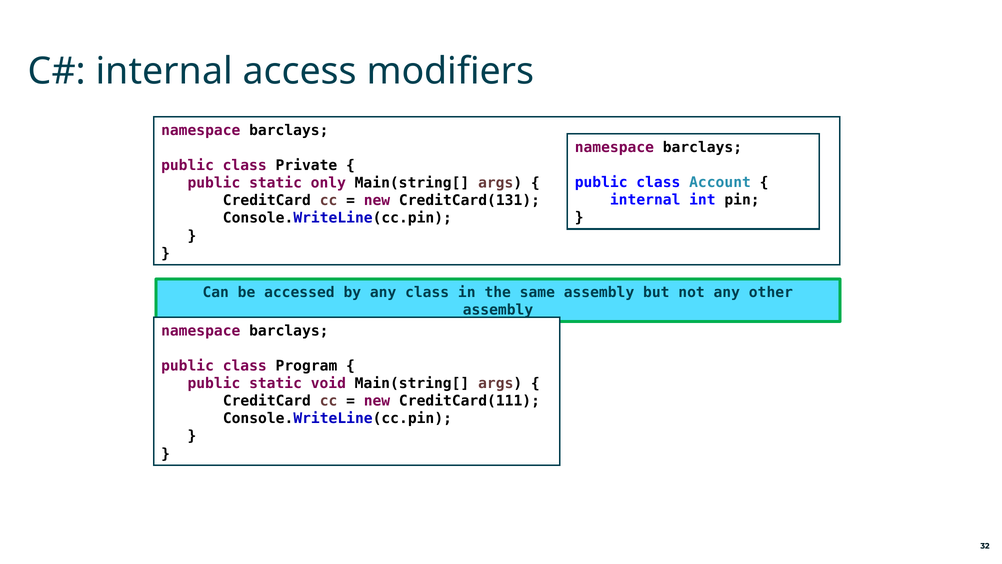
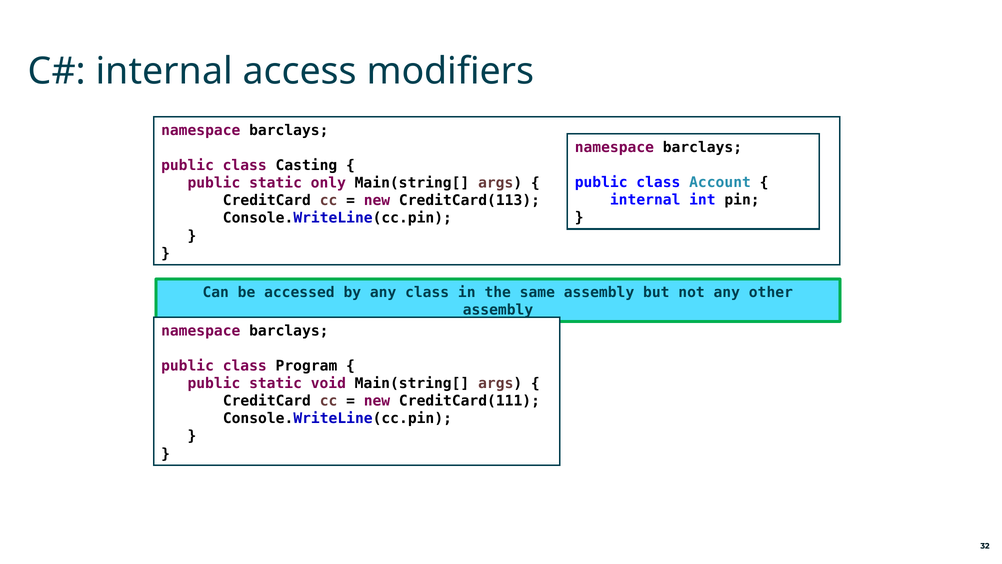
Private: Private -> Casting (306, 165)
CreditCard(131: CreditCard(131 -> CreditCard(113 (469, 200)
